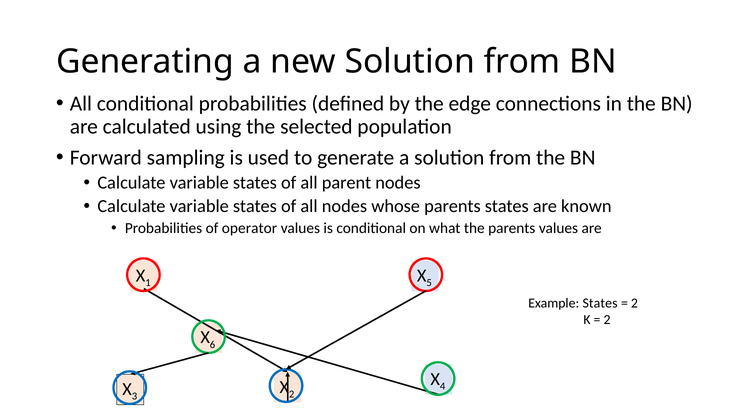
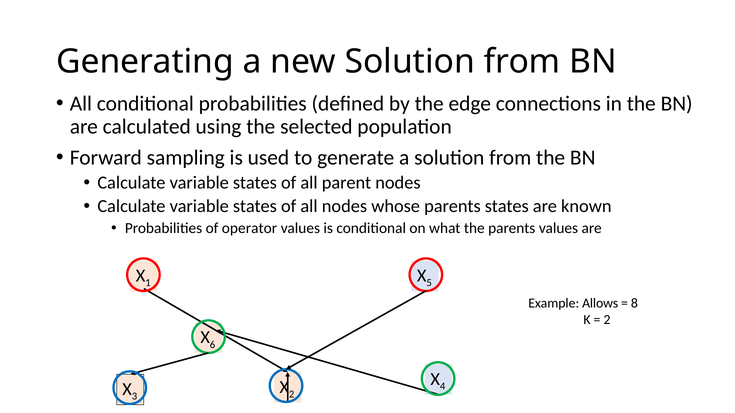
Example States: States -> Allows (600, 303)
2: 2 -> 8 (634, 303)
